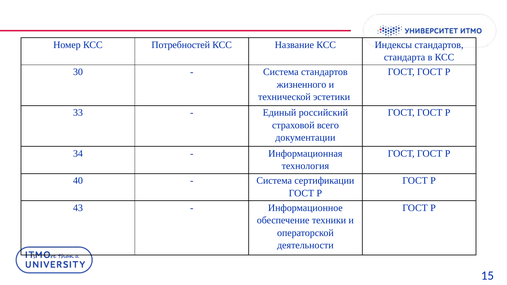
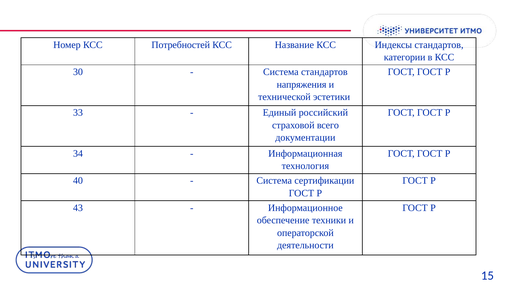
стандарта: стандарта -> категории (405, 57)
жизненного: жизненного -> напряжения (302, 85)
